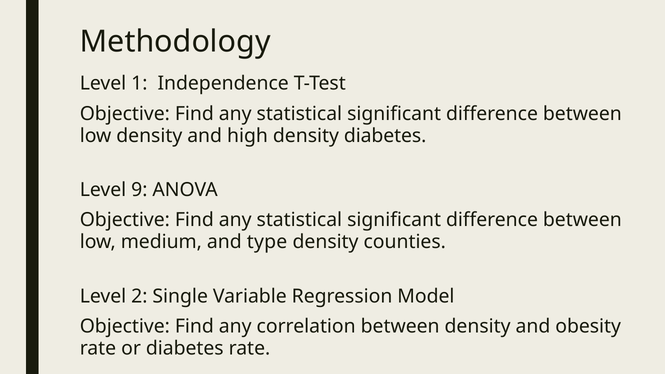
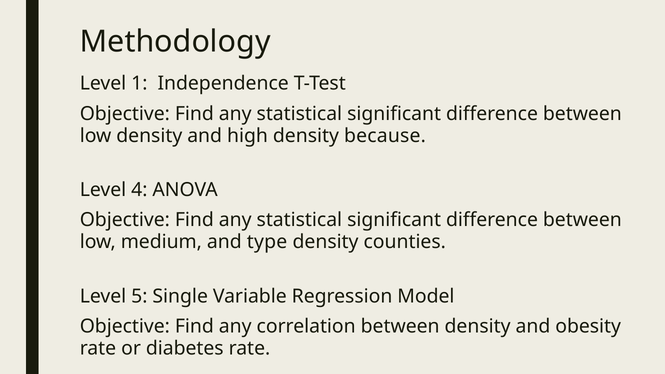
density diabetes: diabetes -> because (385, 136)
9: 9 -> 4 (139, 190)
2: 2 -> 5 (139, 296)
